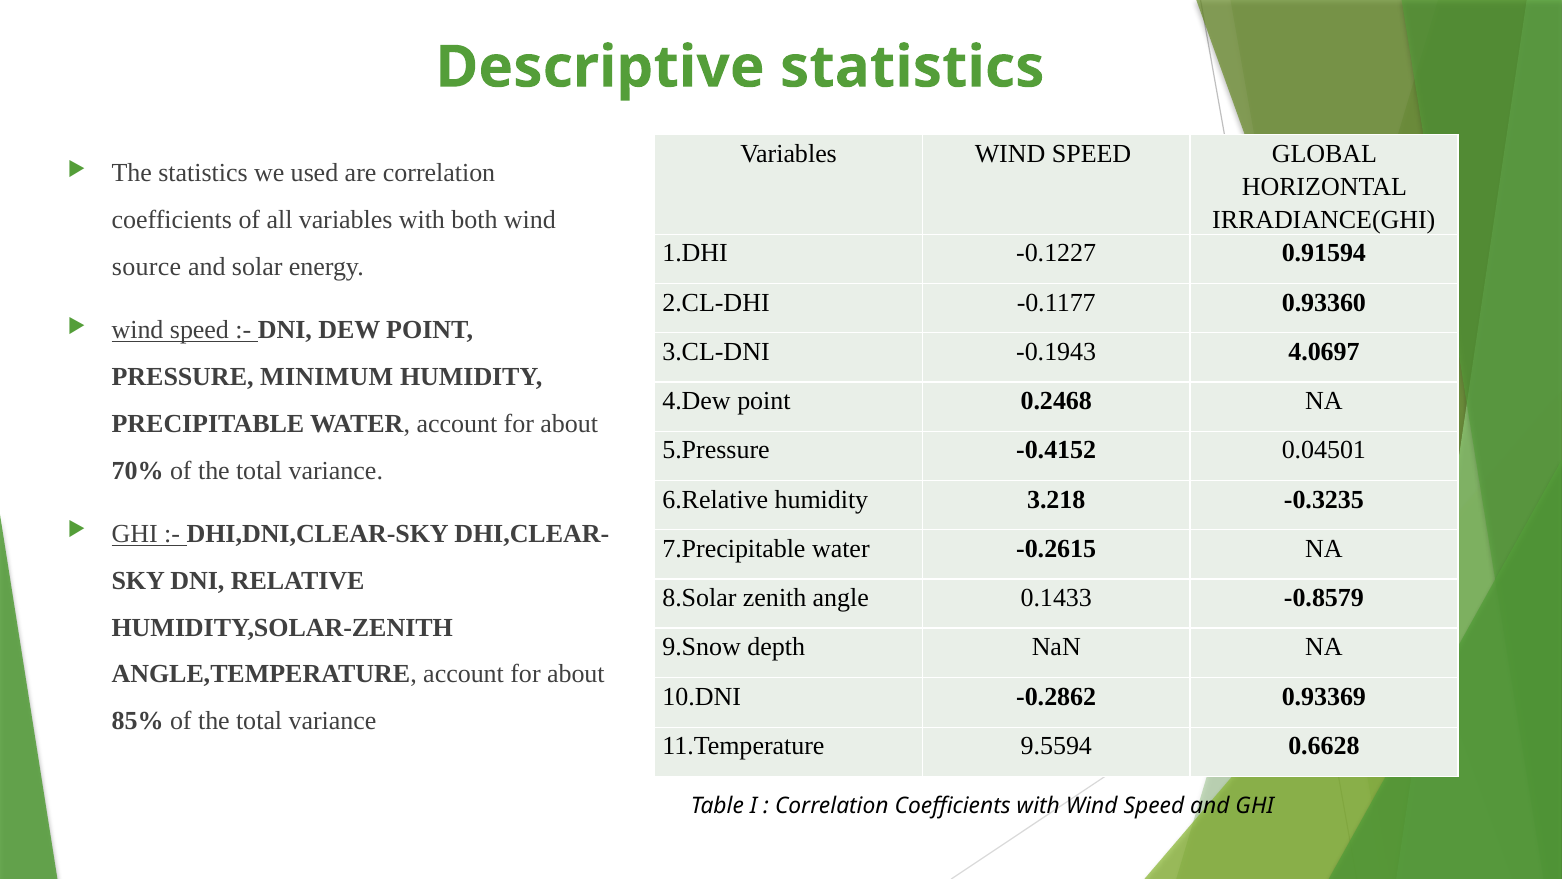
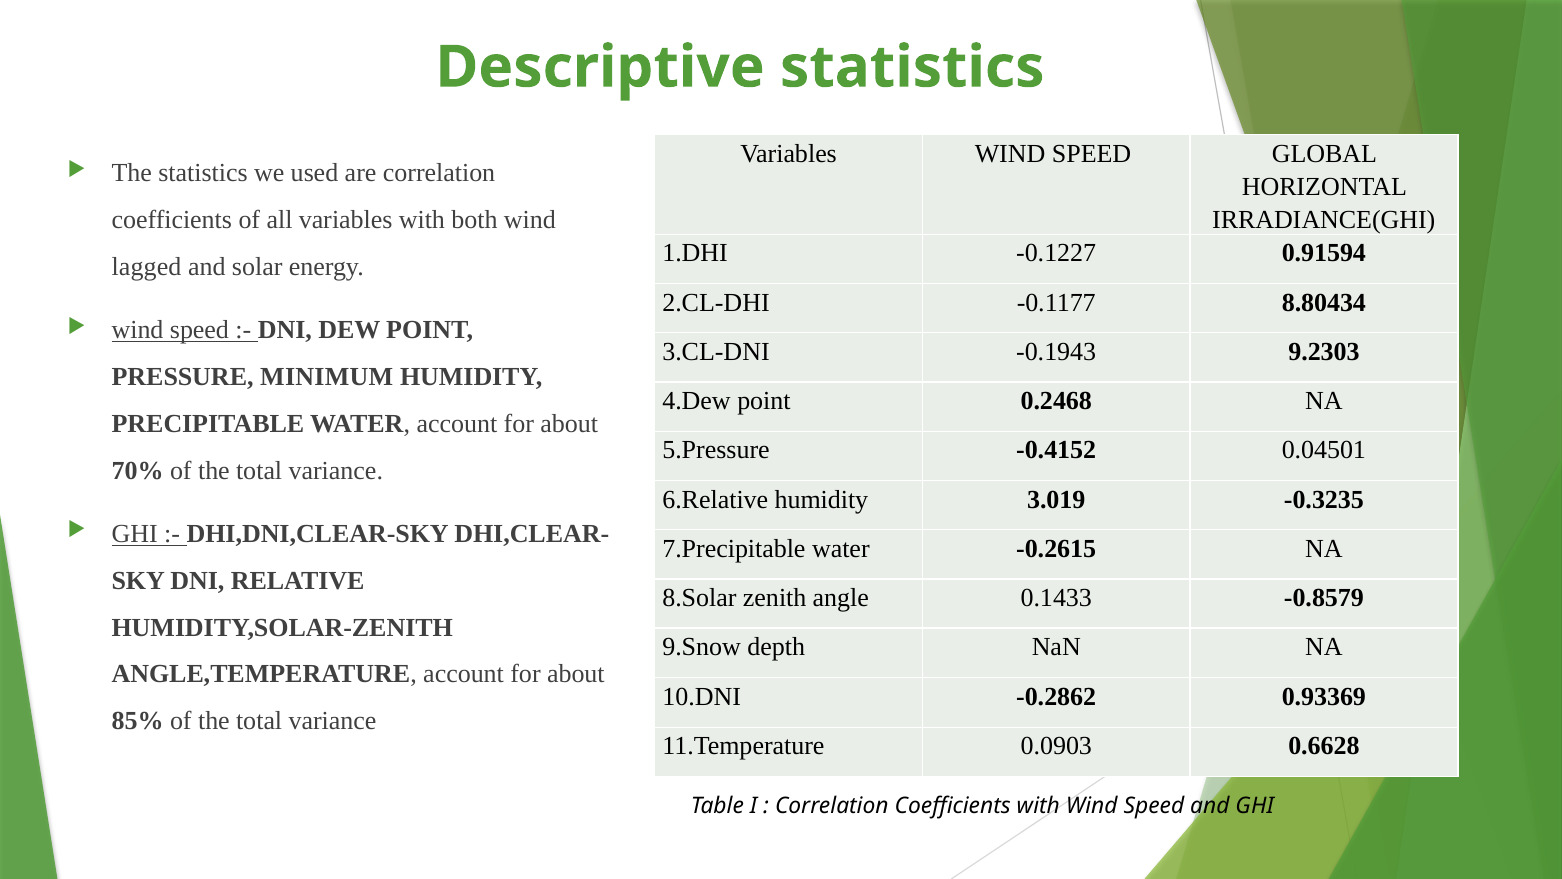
source: source -> lagged (147, 267)
0.93360: 0.93360 -> 8.80434 (1324, 302)
4.0697: 4.0697 -> 9.2303 (1324, 352)
3.218: 3.218 -> 3.019 (1056, 499)
9.5594: 9.5594 -> 0.0903 (1056, 746)
